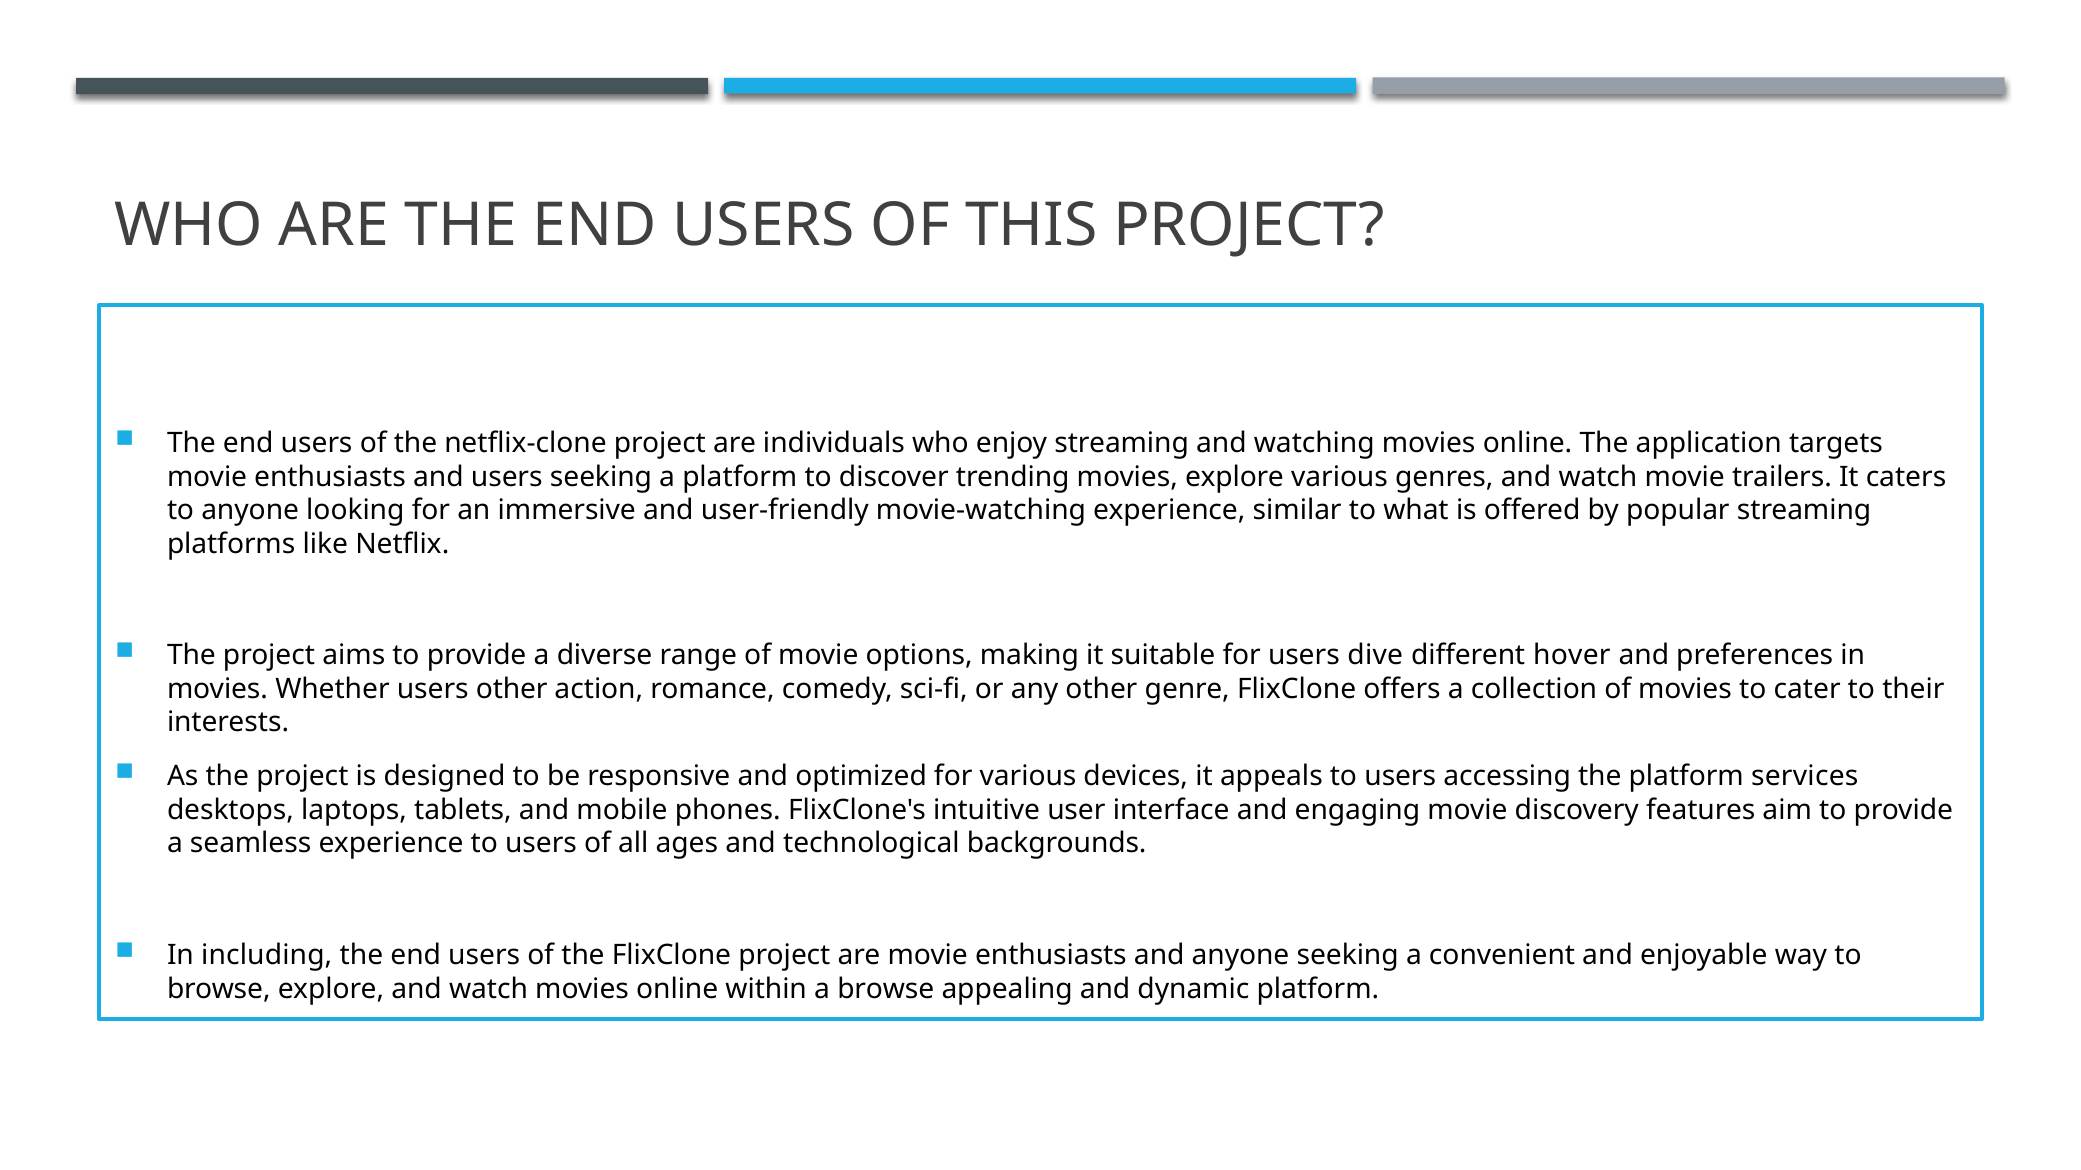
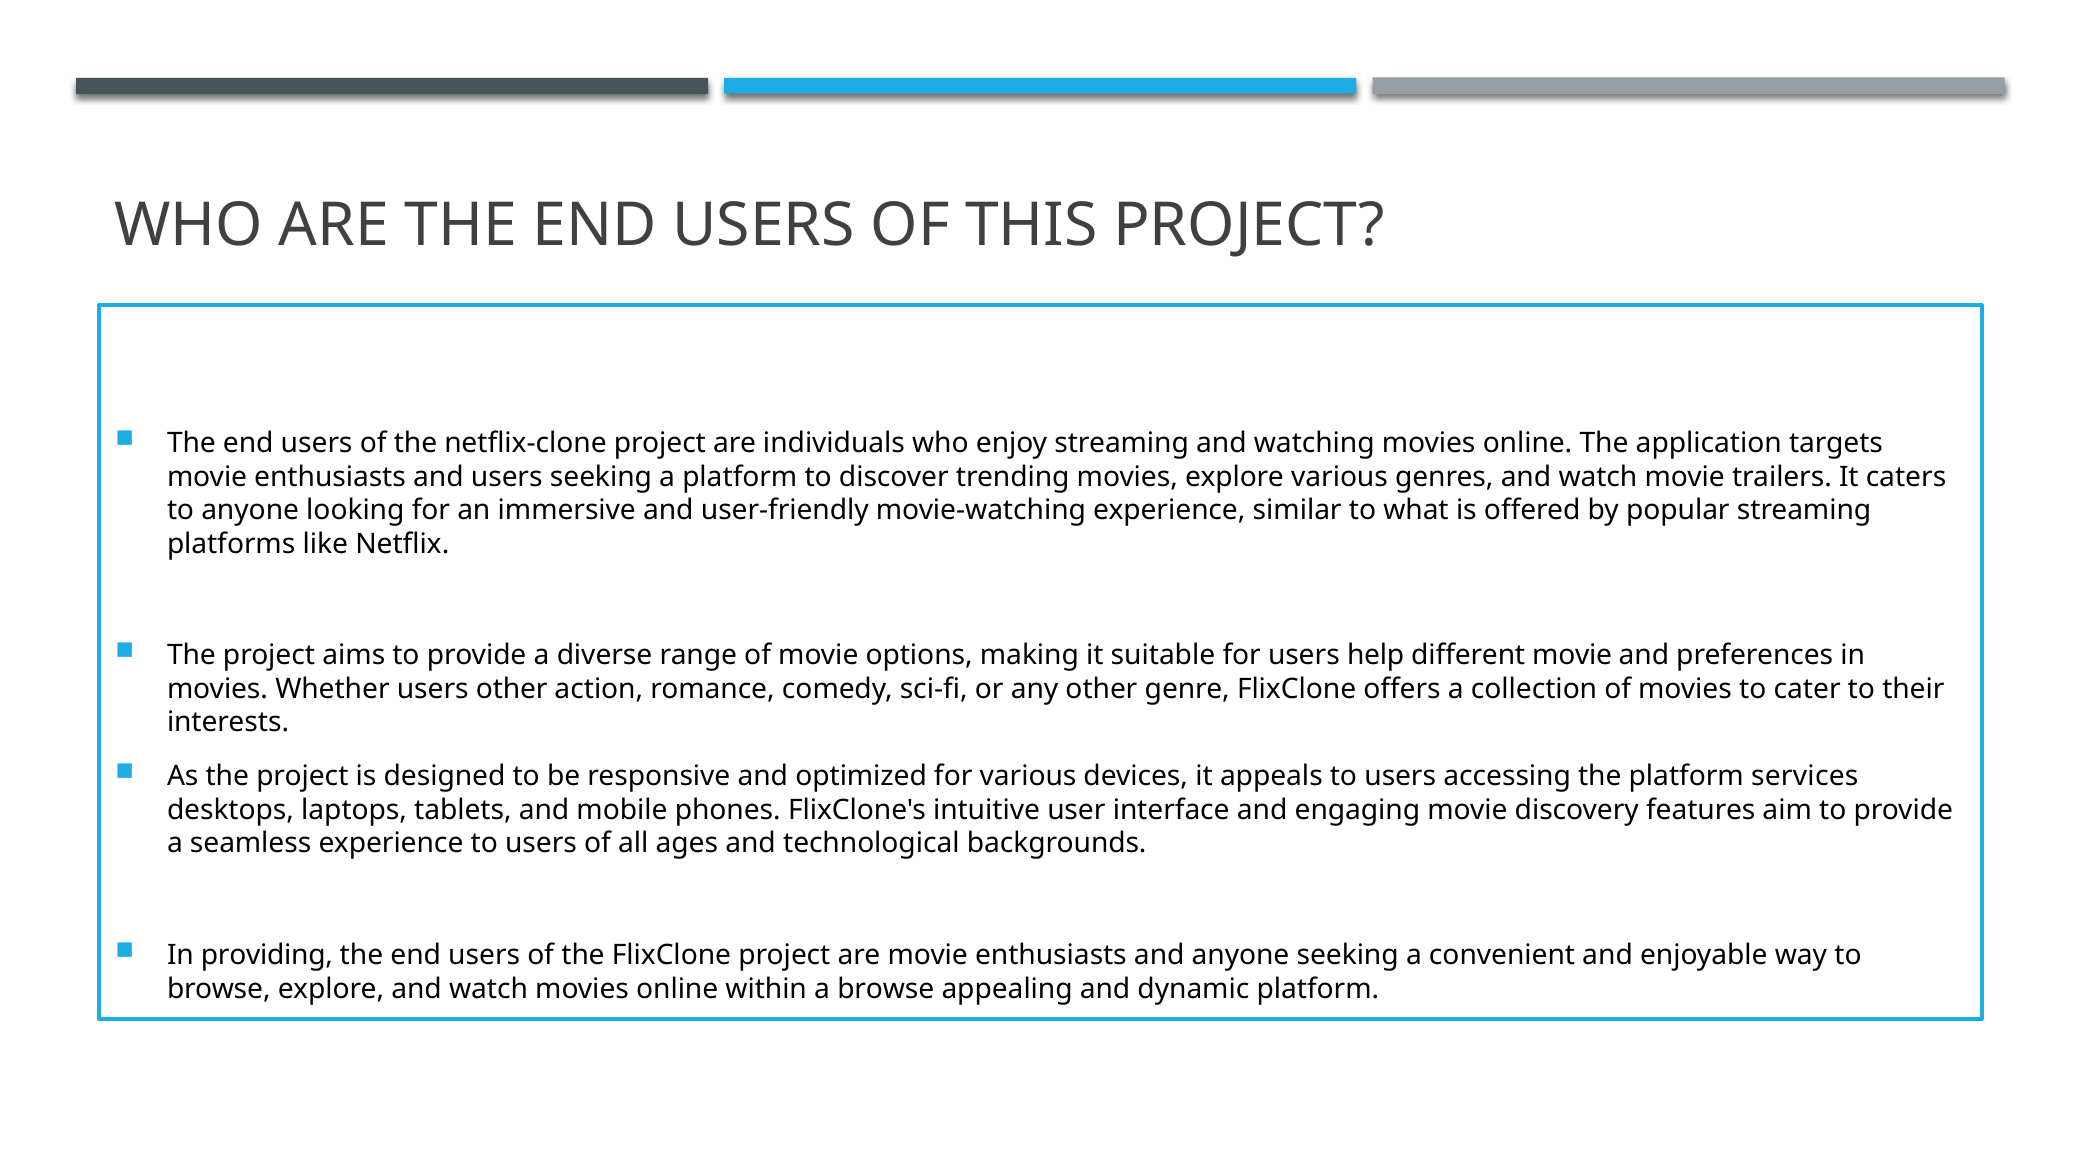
dive: dive -> help (1376, 656)
different hover: hover -> movie (1572, 656)
including: including -> providing (267, 956)
